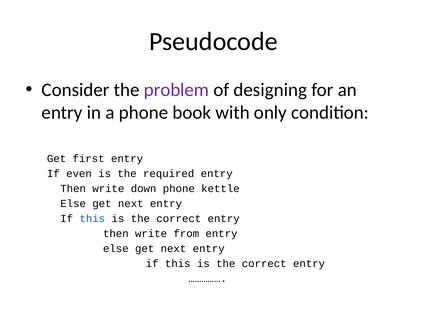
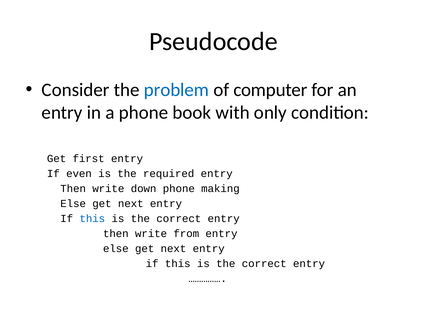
problem colour: purple -> blue (177, 90)
designing: designing -> computer (270, 90)
kettle: kettle -> making (220, 188)
